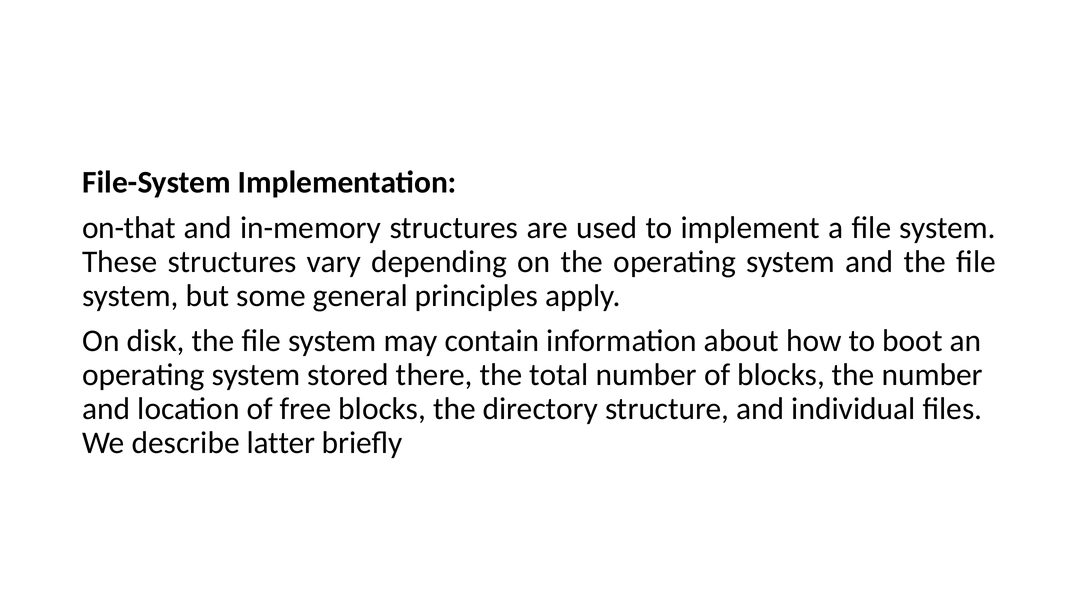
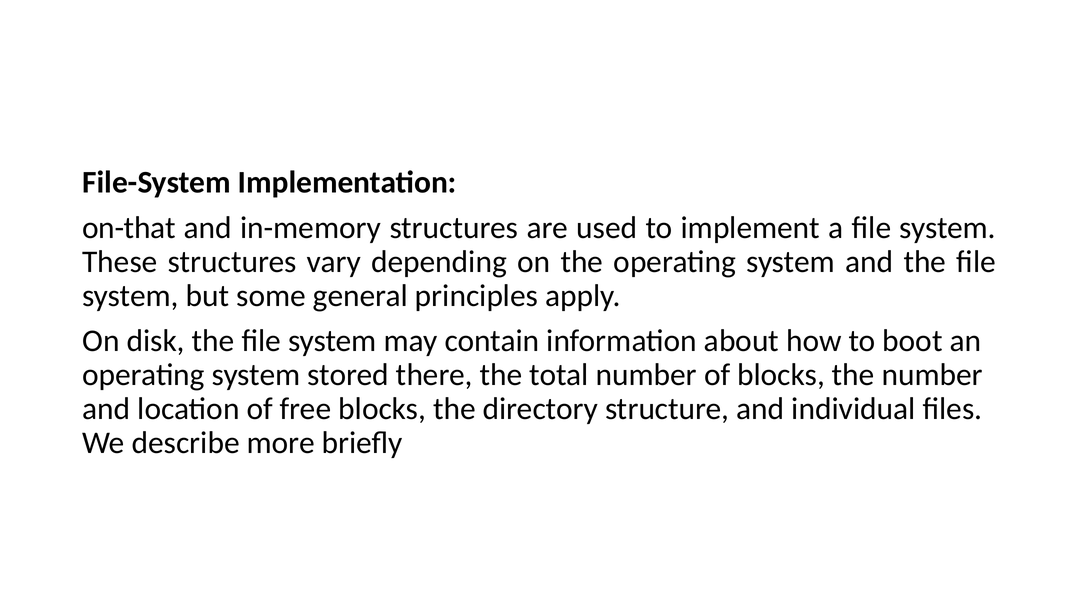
latter: latter -> more (281, 443)
